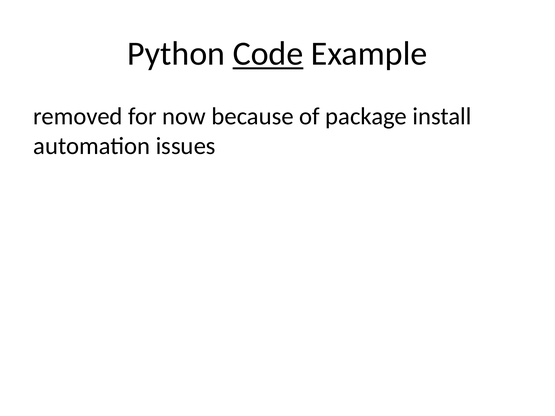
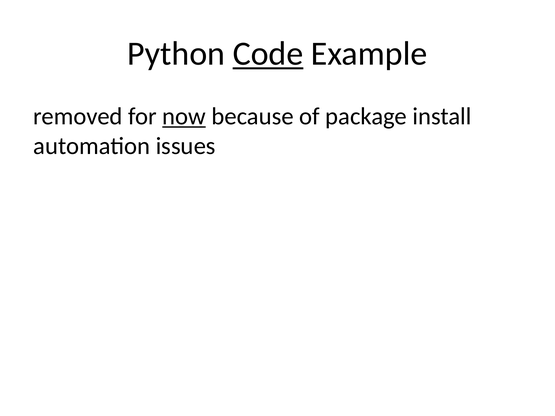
now underline: none -> present (184, 116)
